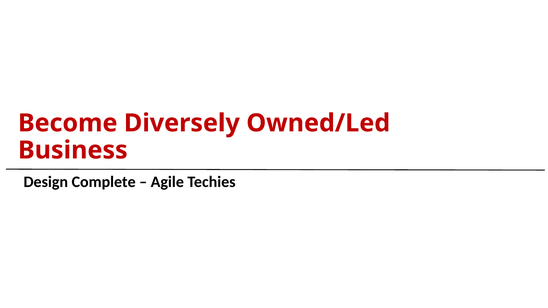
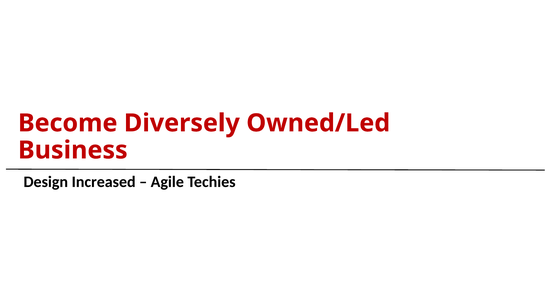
Complete: Complete -> Increased (104, 182)
